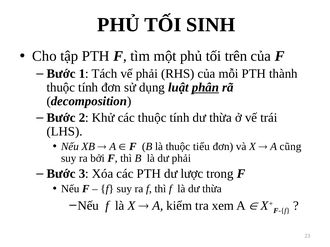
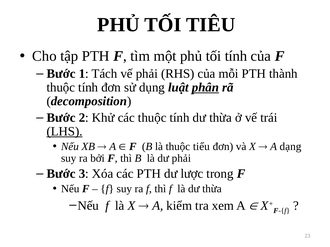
SINH: SINH -> TIÊU (211, 25)
tối trên: trên -> tính (236, 56)
LHS underline: none -> present (65, 132)
cũng: cũng -> dạng (290, 147)
